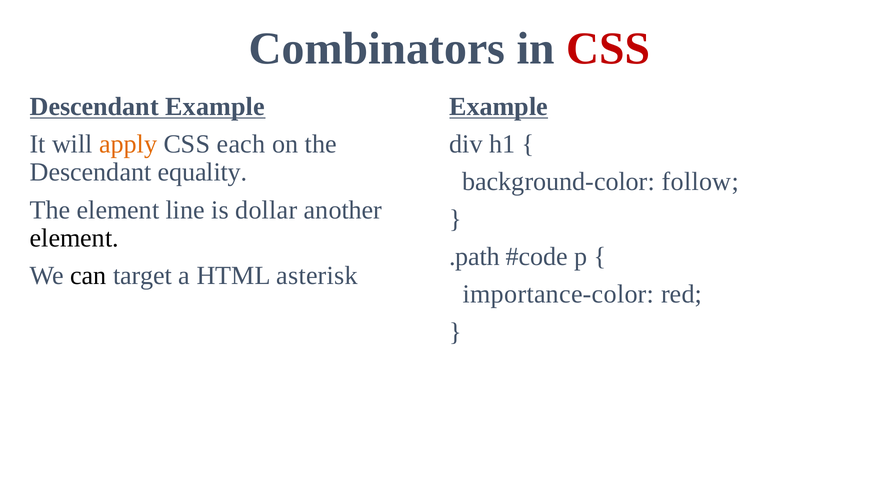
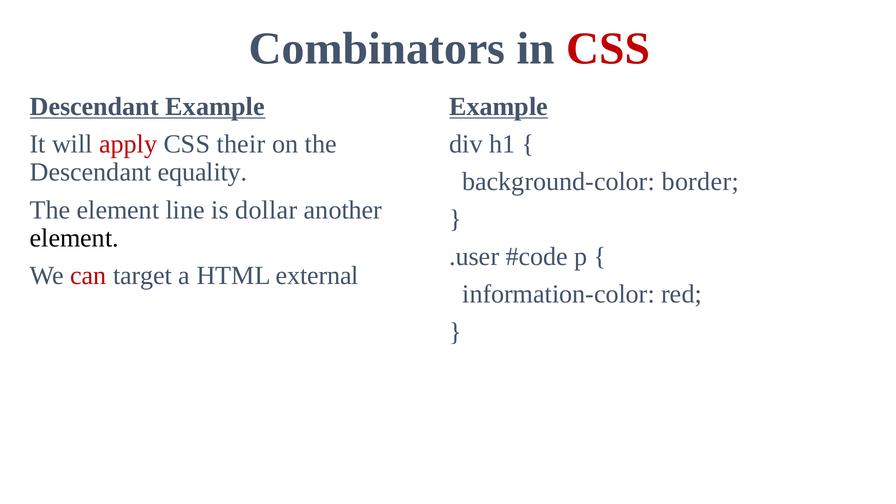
apply colour: orange -> red (128, 144)
each: each -> their (241, 144)
follow: follow -> border (700, 182)
.path: .path -> .user (474, 257)
can colour: black -> red (88, 276)
asterisk: asterisk -> external (317, 276)
importance-color: importance-color -> information-color (559, 294)
